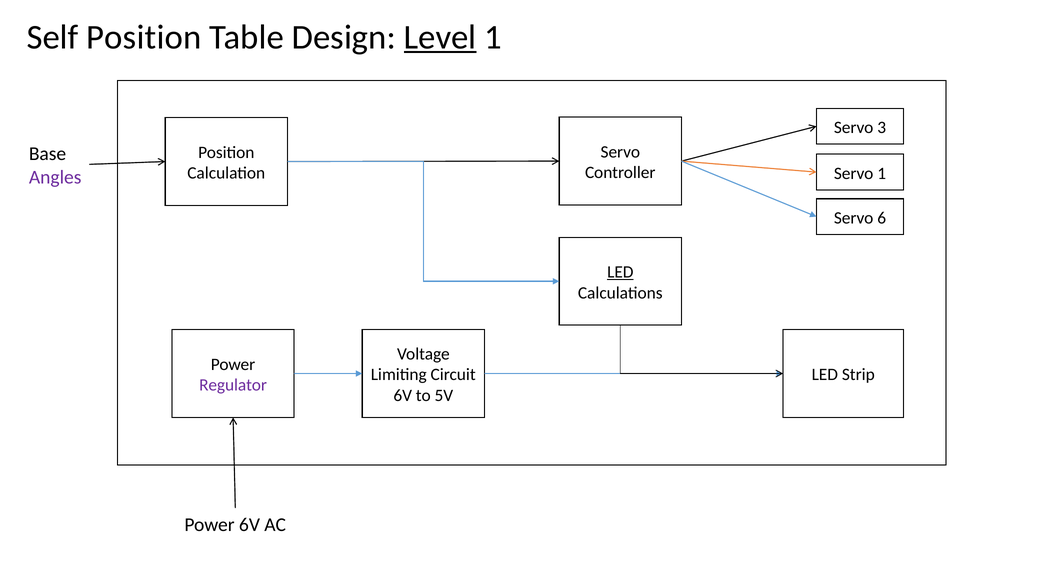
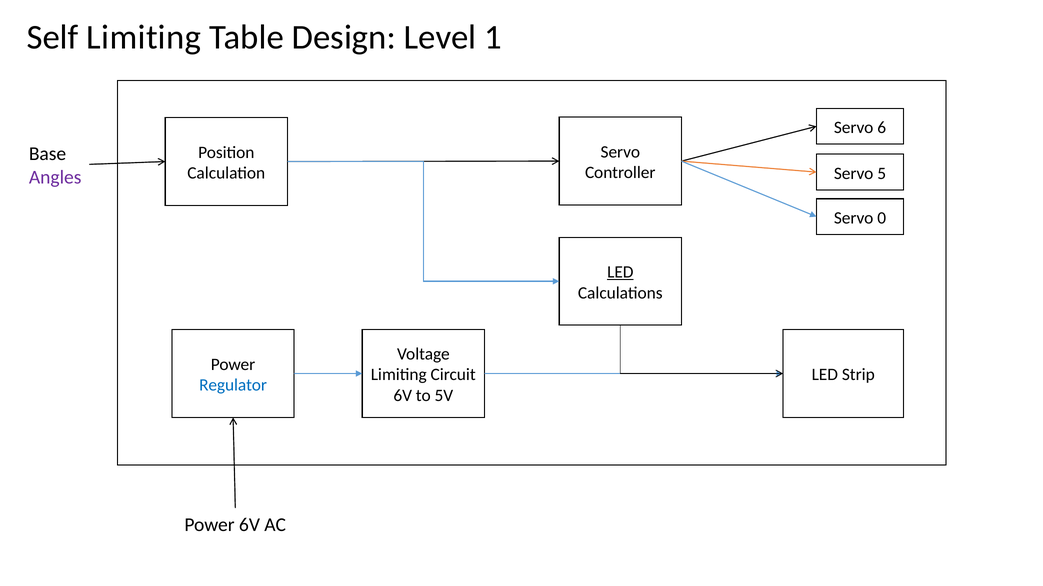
Self Position: Position -> Limiting (144, 37)
Level underline: present -> none (440, 37)
3: 3 -> 6 (882, 128)
Servo 1: 1 -> 5 (882, 174)
6: 6 -> 0 (882, 218)
Regulator colour: purple -> blue (233, 386)
